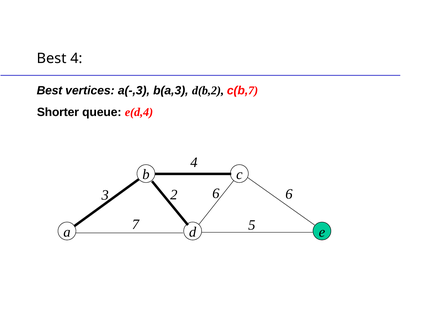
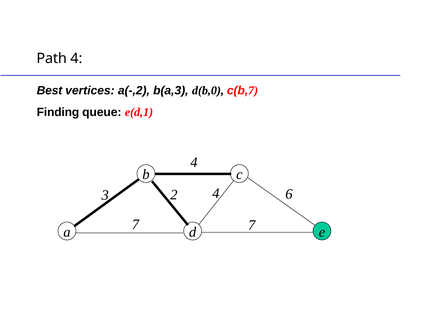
Best: Best -> Path (52, 58)
a(-,3: a(-,3 -> a(-,2 (134, 91)
d(b,2: d(b,2 -> d(b,0 (208, 91)
Shorter: Shorter -> Finding (58, 112)
e(d,4: e(d,4 -> e(d,1 (139, 112)
2 6: 6 -> 4 (216, 193)
7 5: 5 -> 7 (252, 225)
